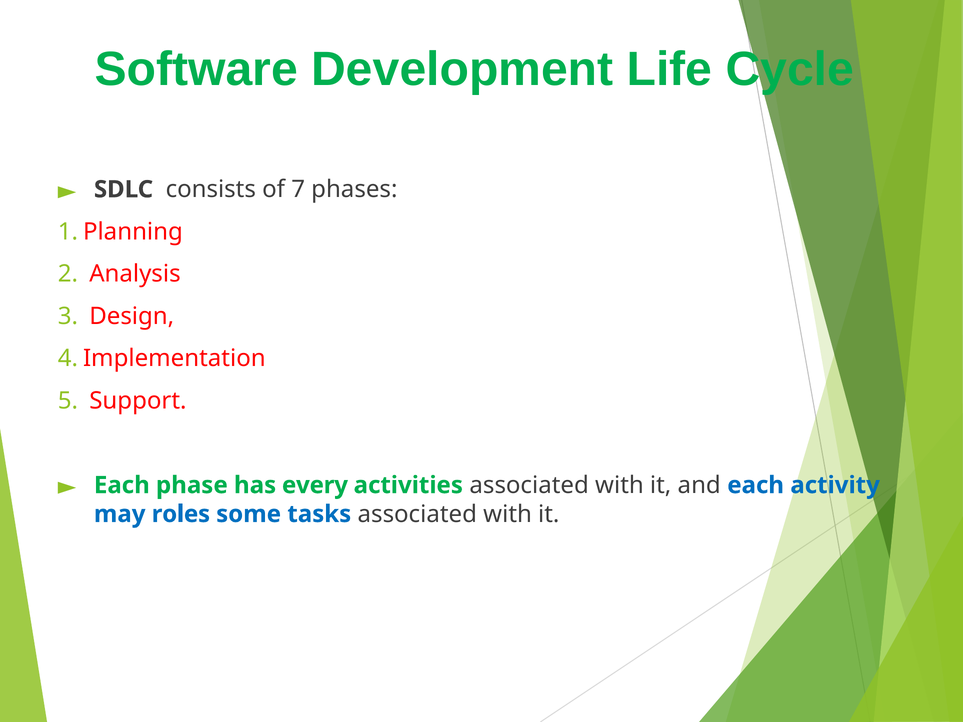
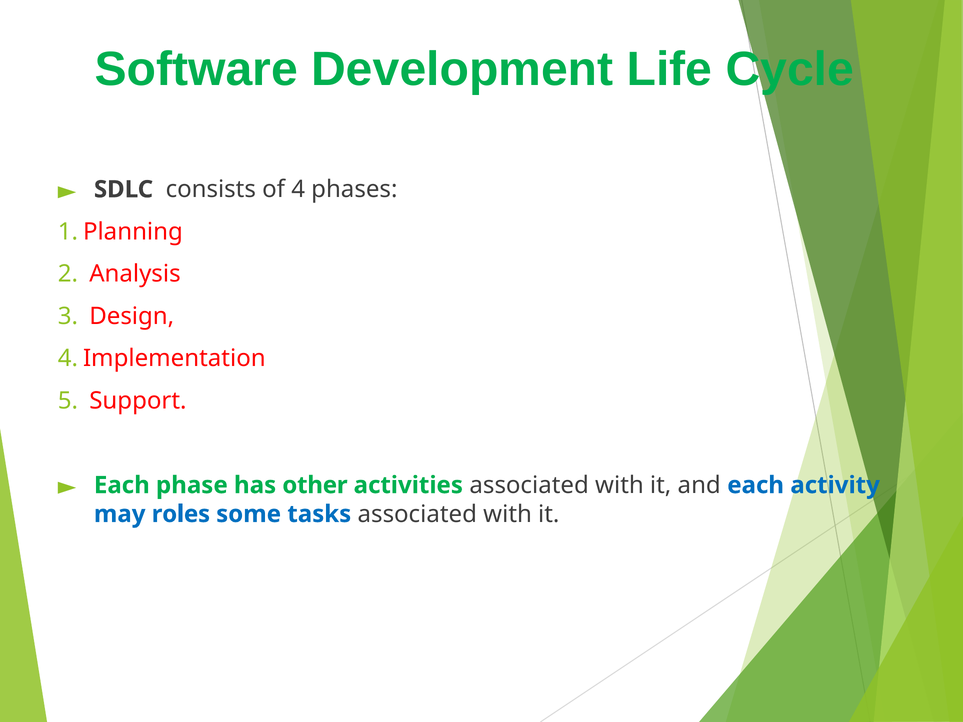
7: 7 -> 4 (298, 189)
every: every -> other (315, 485)
